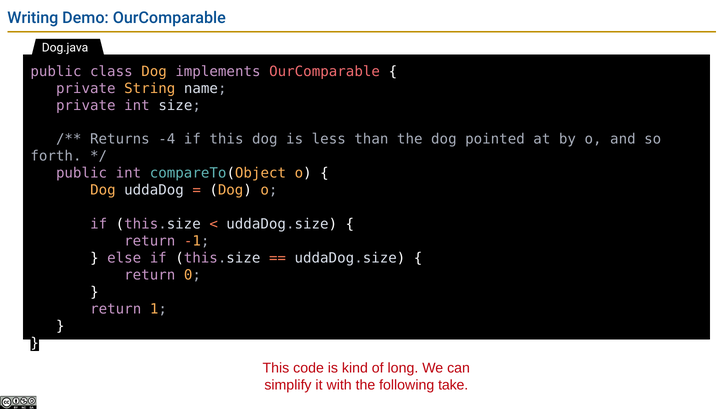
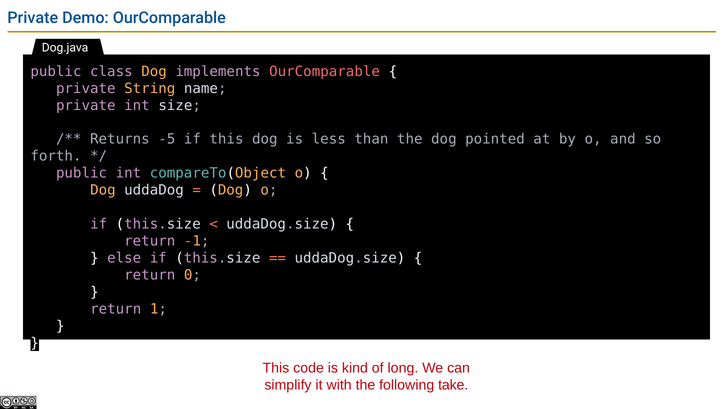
Writing: Writing -> Private (33, 18)
-4: -4 -> -5 (167, 139)
